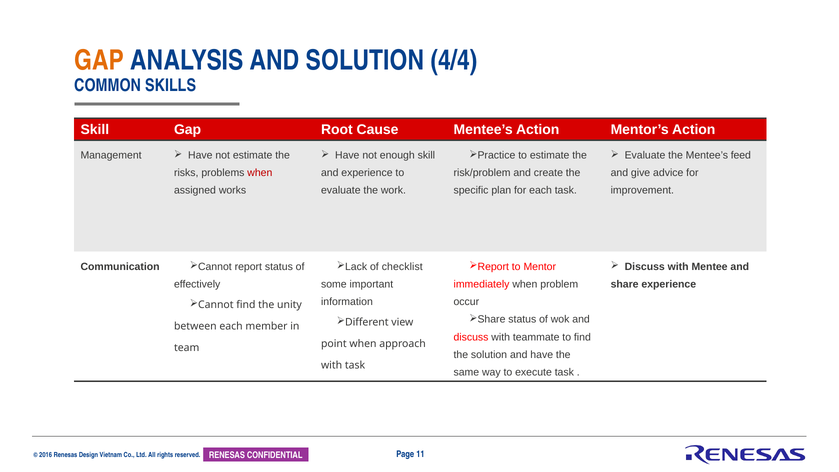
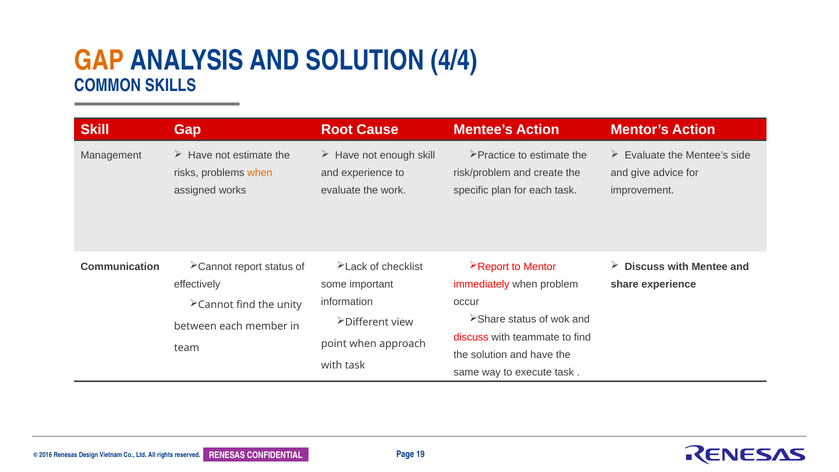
feed: feed -> side (741, 155)
when colour: red -> orange (260, 173)
11: 11 -> 19 (420, 454)
